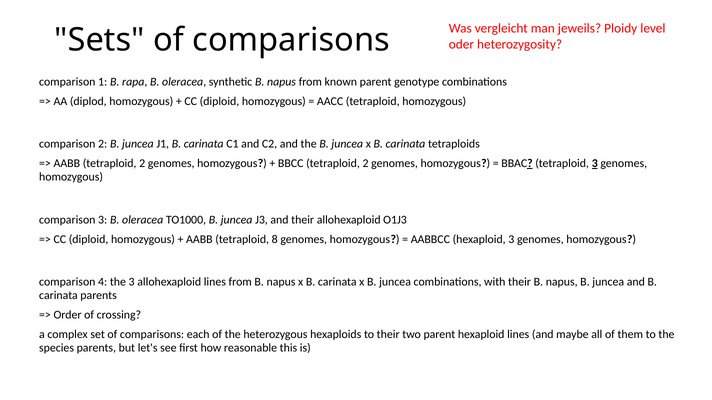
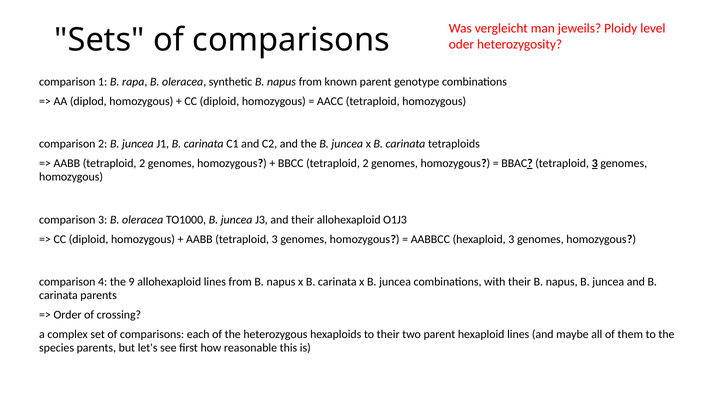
AABB tetraploid 8: 8 -> 3 (275, 239)
the 3: 3 -> 9 (132, 282)
